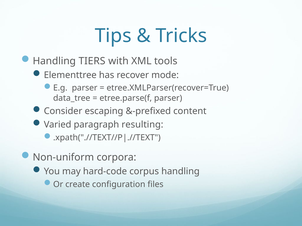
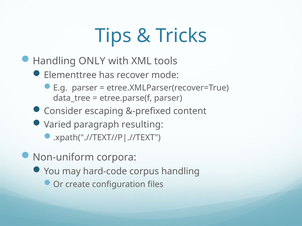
TIERS: TIERS -> ONLY (92, 61)
